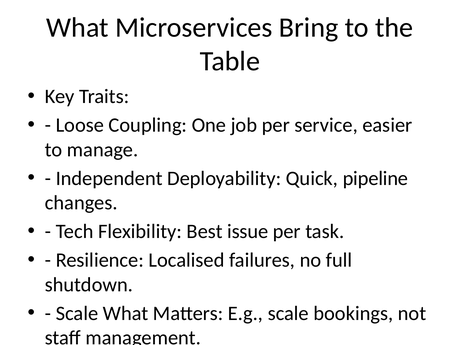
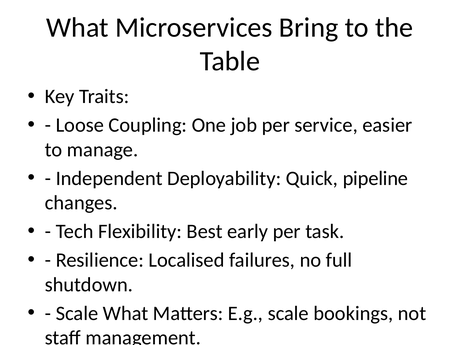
issue: issue -> early (248, 231)
